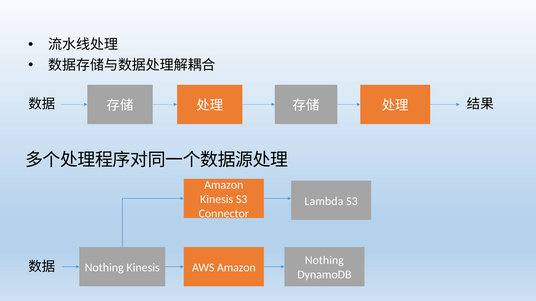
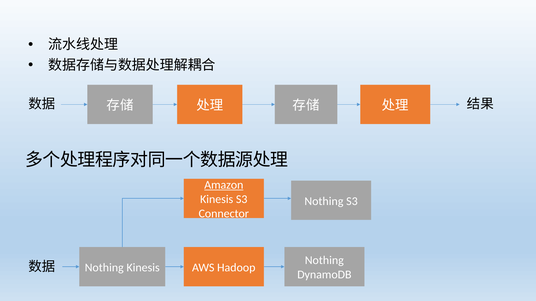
Amazon underline: none -> present (224, 185)
Lambda: Lambda -> Nothing (324, 201)
AWS Amazon: Amazon -> Hadoop (236, 268)
